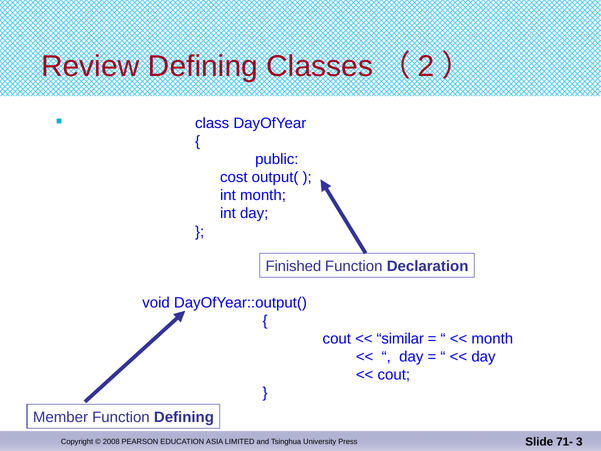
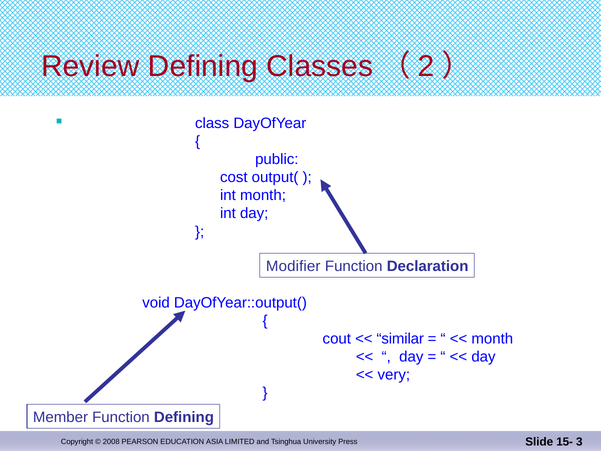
Finished: Finished -> Modifier (293, 266)
cout: cout -> very (394, 375)
71-: 71- -> 15- (565, 442)
